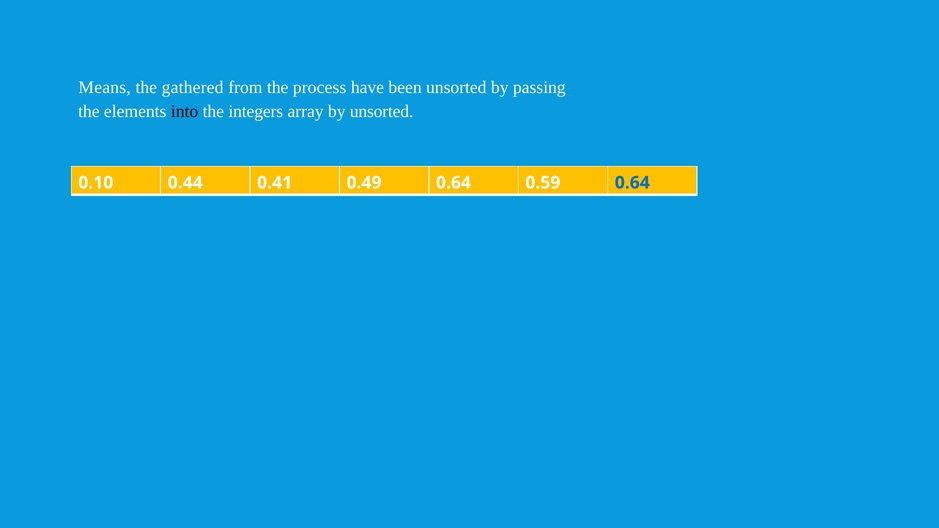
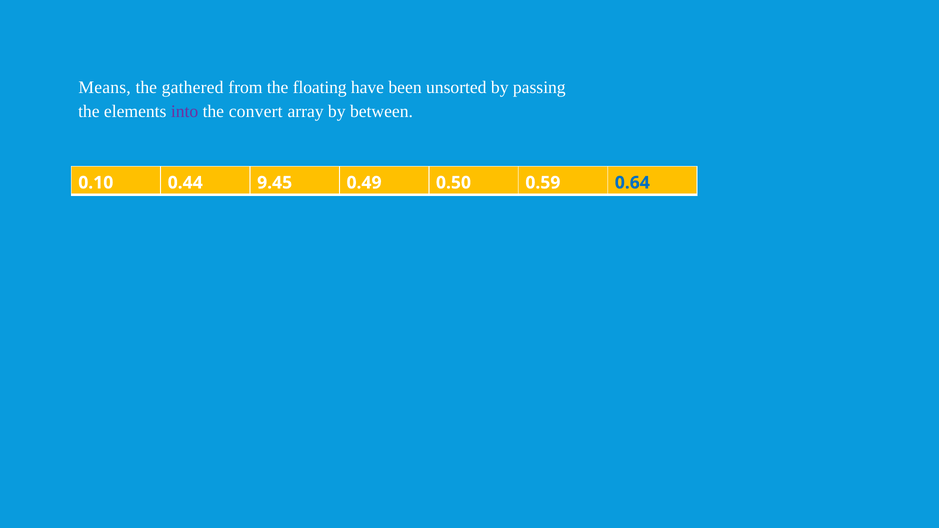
process: process -> floating (320, 87)
into colour: black -> purple (185, 112)
integers: integers -> convert (256, 112)
by unsorted: unsorted -> between (381, 112)
0.41: 0.41 -> 9.45 (275, 183)
0.49 0.64: 0.64 -> 0.50 (453, 183)
